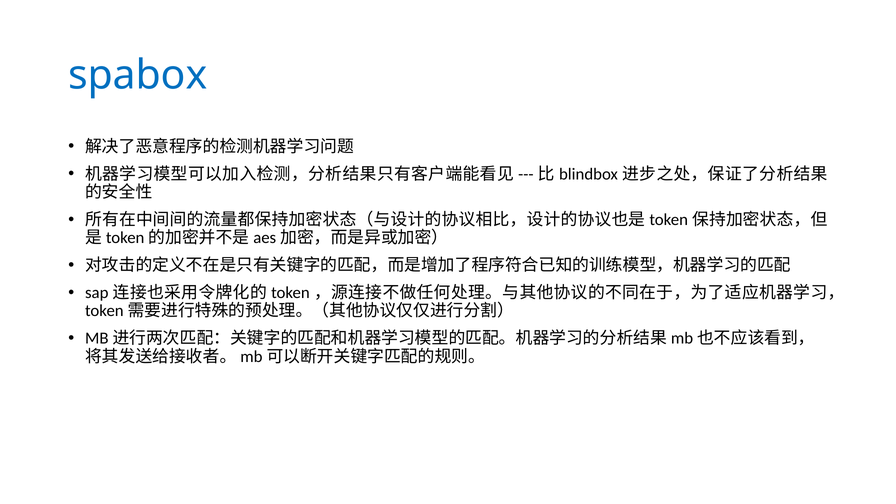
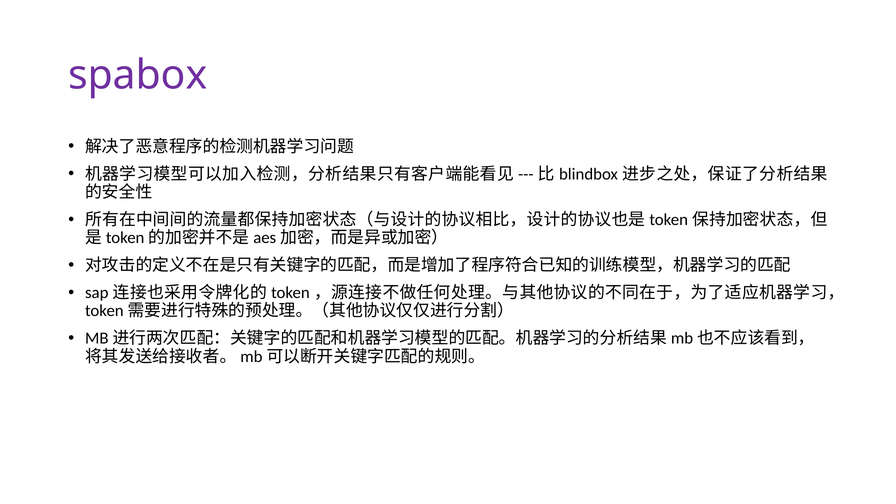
spabox colour: blue -> purple (138, 75)
